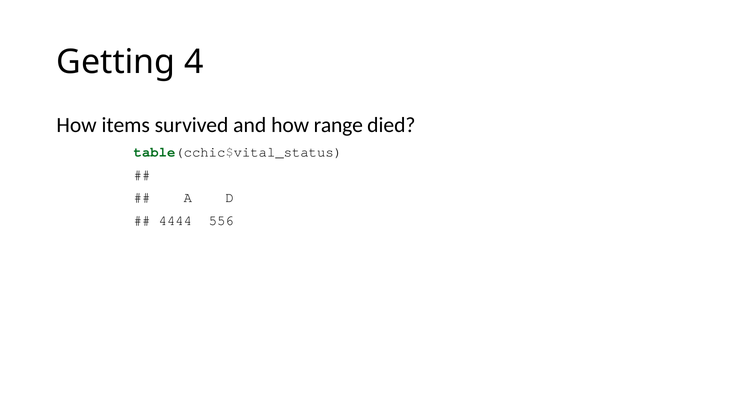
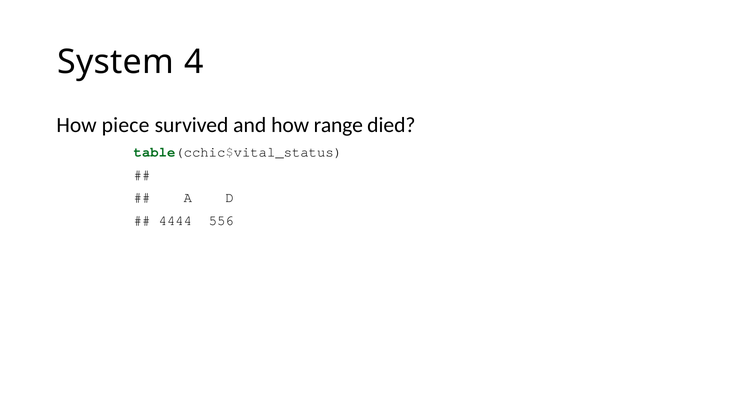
Getting: Getting -> System (116, 62)
items: items -> piece (126, 125)
